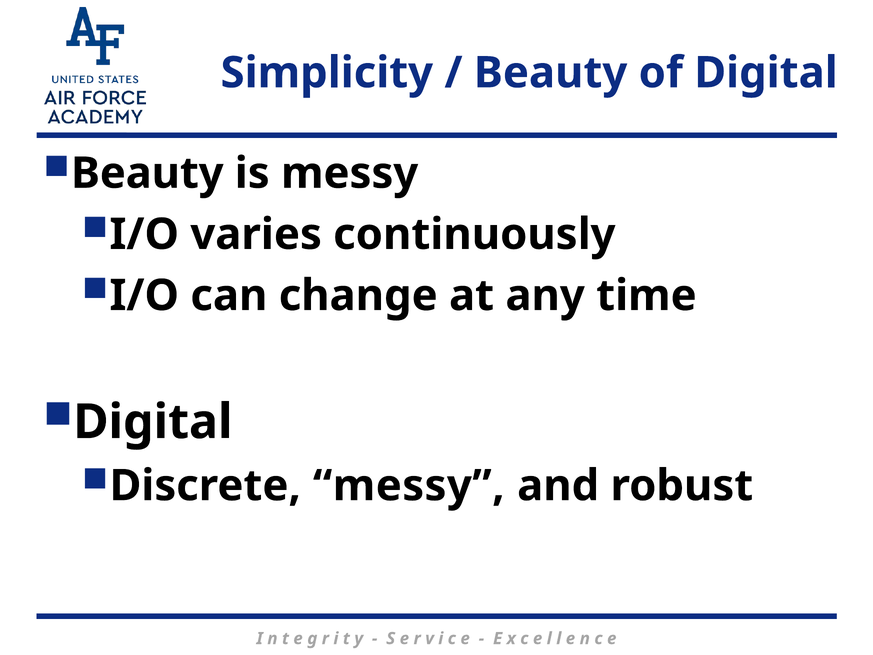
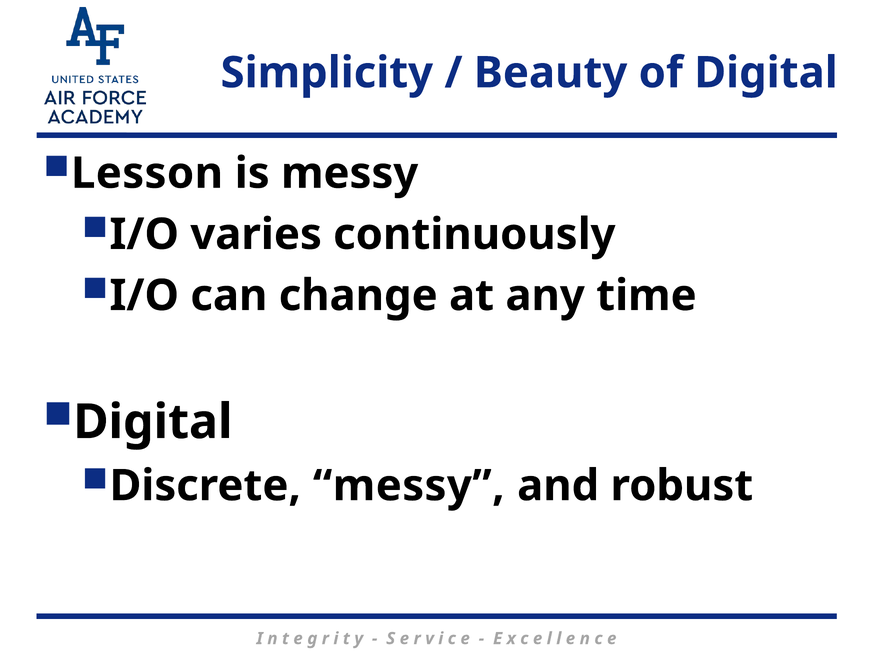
Beauty: Beauty -> Lesson (147, 173)
